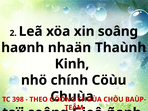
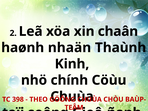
xin soâng: soâng -> chaân (118, 31)
